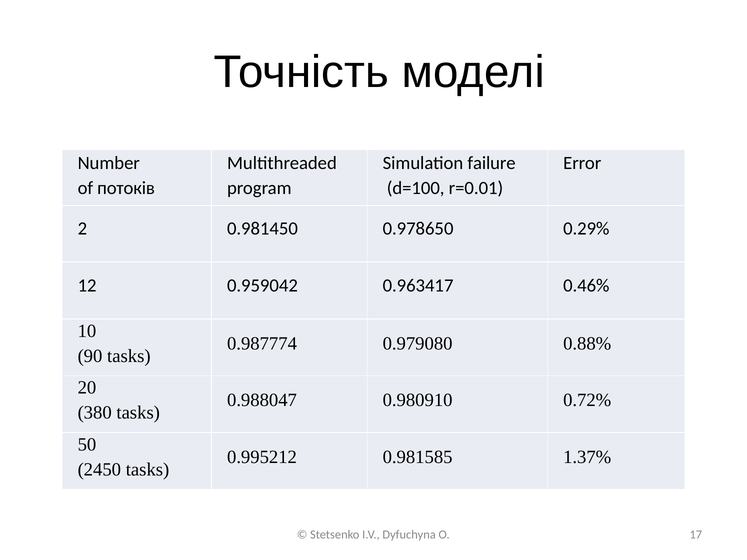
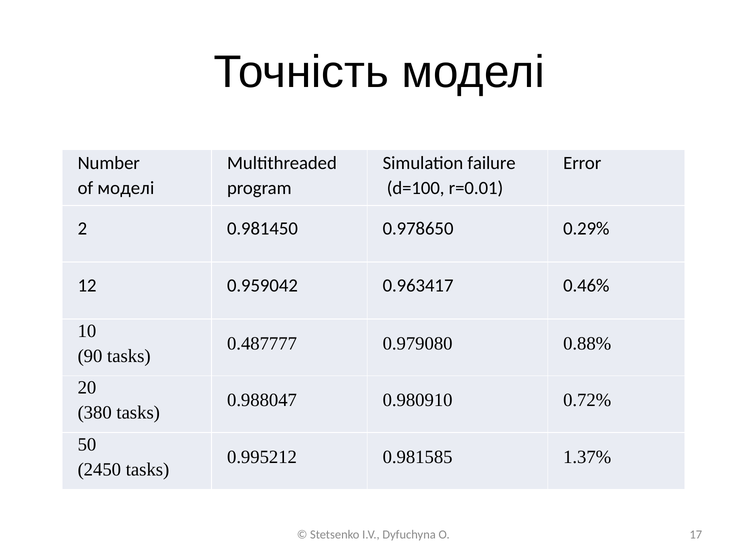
of потоків: потоків -> моделі (126, 188)
0.987774: 0.987774 -> 0.487777 (262, 344)
